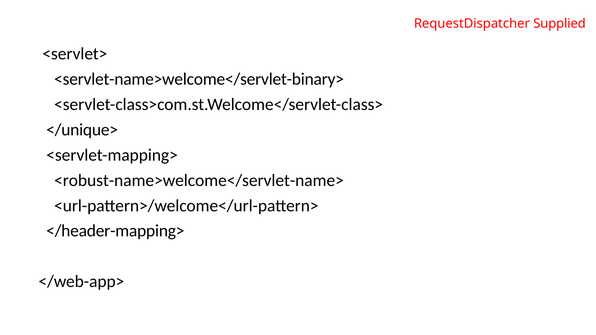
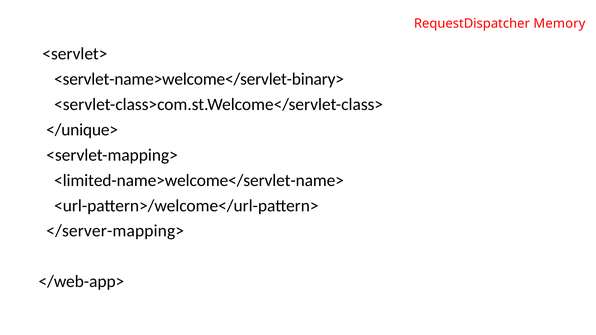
Supplied: Supplied -> Memory (559, 24)
<robust-name>welcome</servlet-name>: <robust-name>welcome</servlet-name> -> <limited-name>welcome</servlet-name> (199, 180)
</header-mapping>: </header-mapping> -> </server-mapping> (115, 231)
